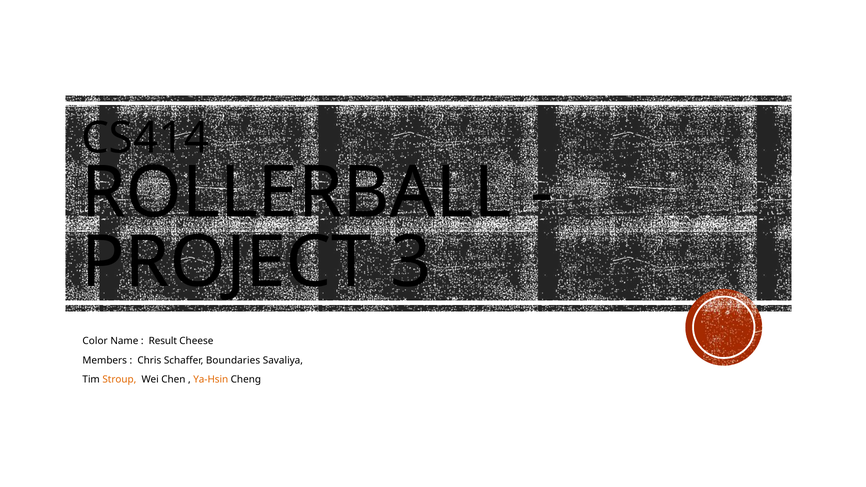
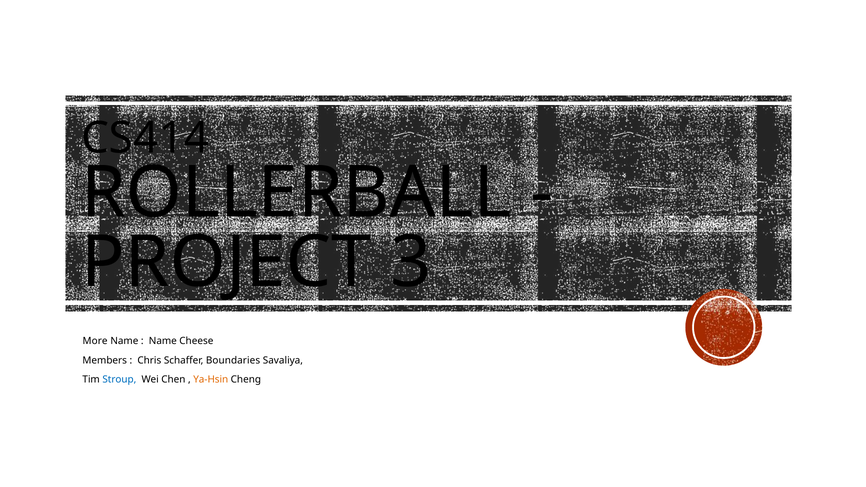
Color: Color -> More (95, 341)
Result: Result -> Name (163, 341)
Stroup colour: orange -> blue (119, 380)
